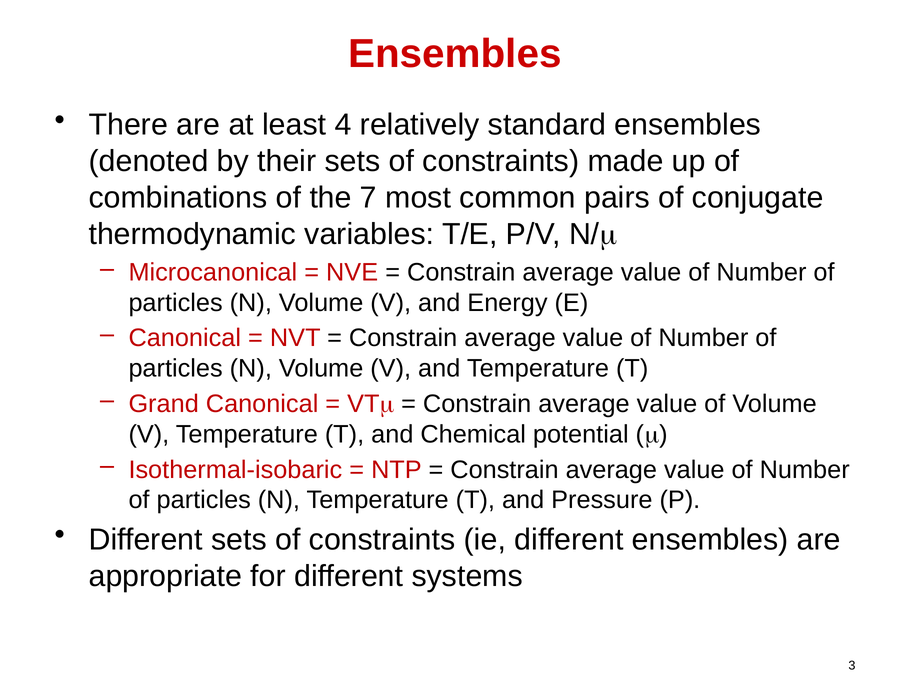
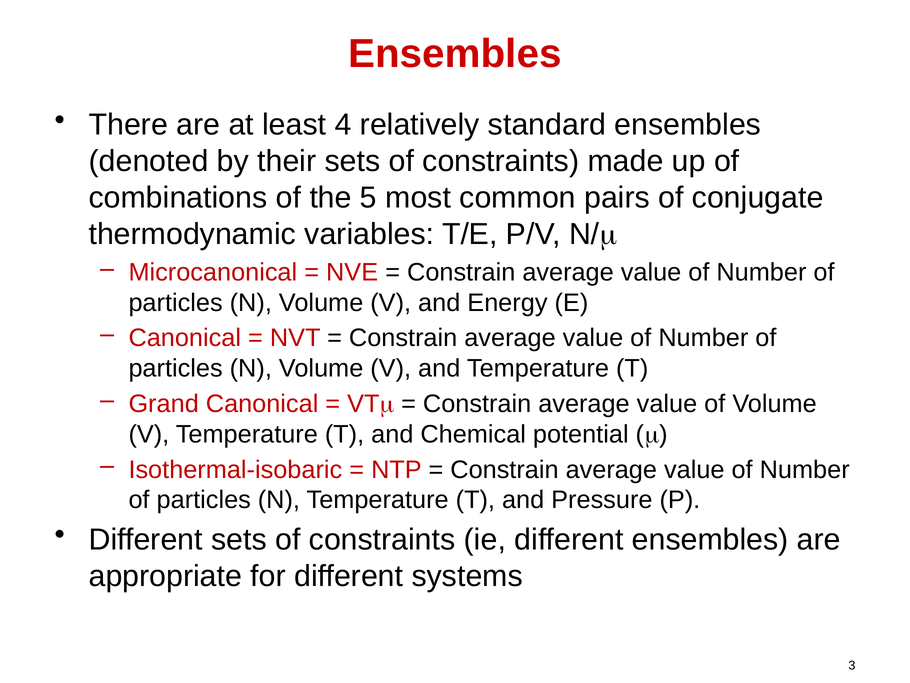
7: 7 -> 5 (368, 198)
